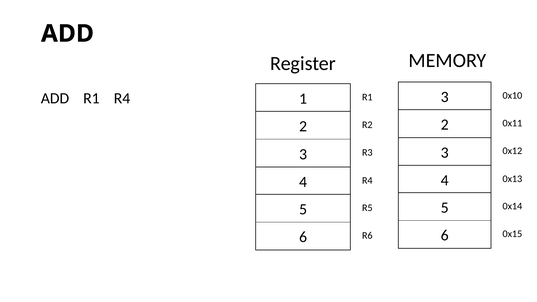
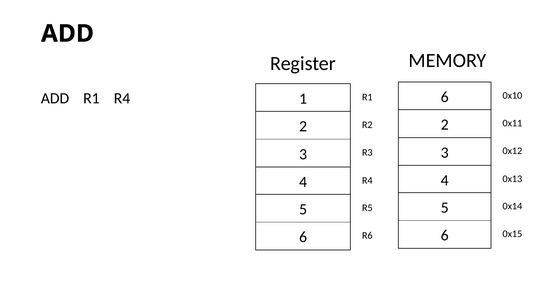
R4 3: 3 -> 6 (445, 97)
